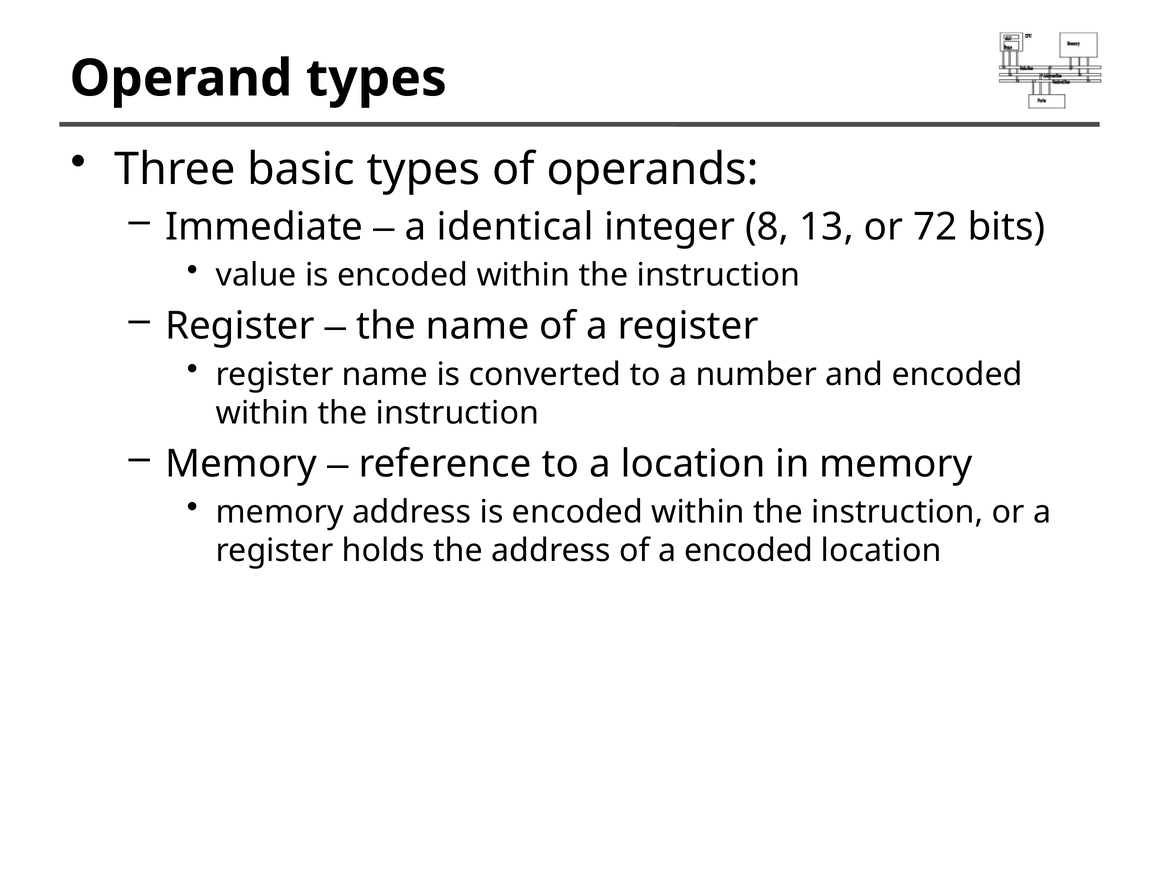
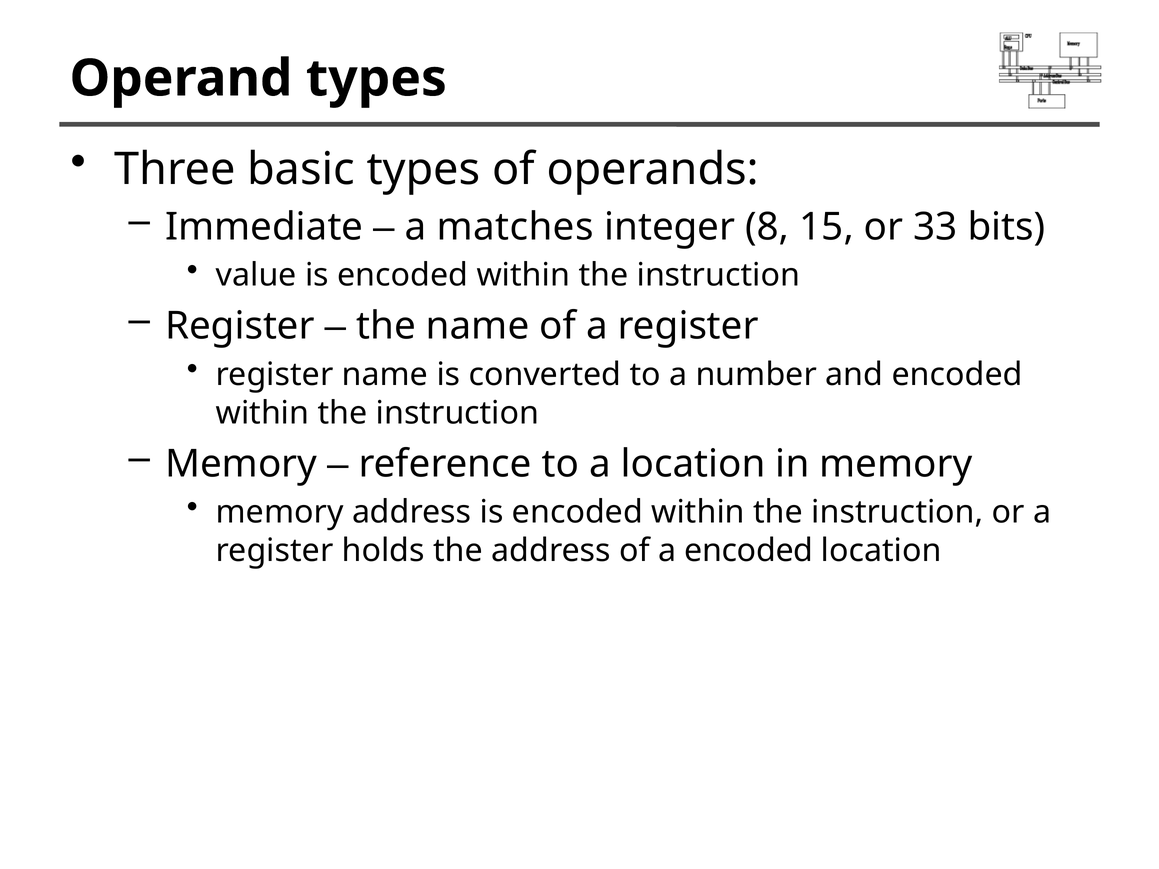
identical: identical -> matches (515, 227)
13: 13 -> 15 (827, 227)
72: 72 -> 33 (935, 227)
